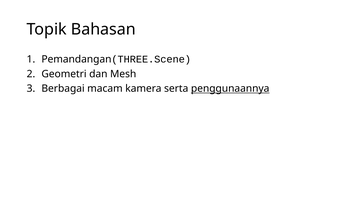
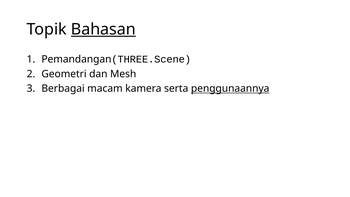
Bahasan underline: none -> present (103, 29)
